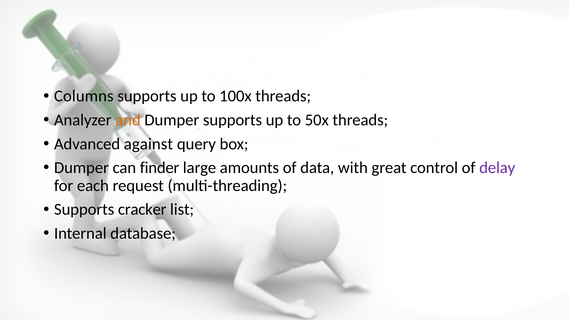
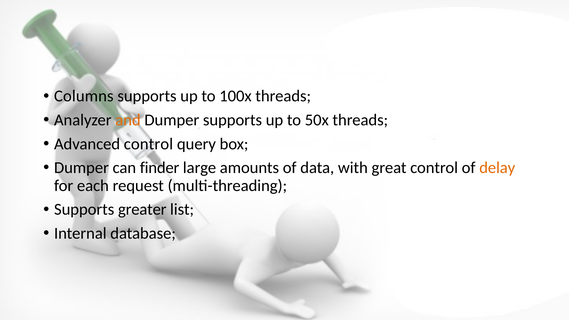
Advanced against: against -> control (148, 144)
delay colour: purple -> orange (497, 168)
cracker: cracker -> greater (142, 210)
